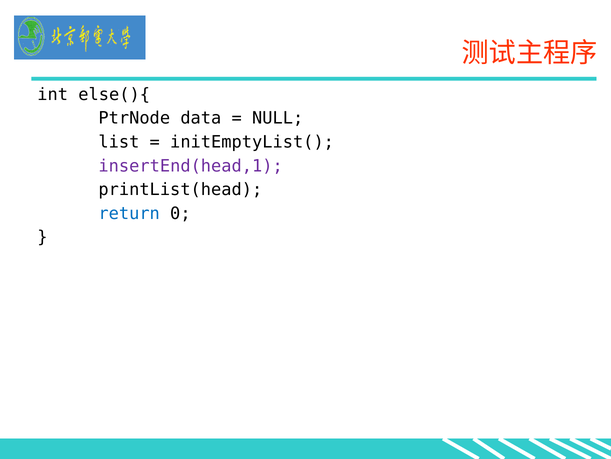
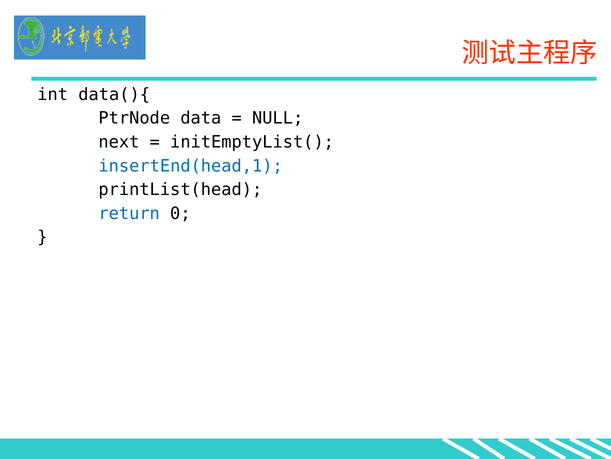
else(){: else(){ -> data(){ (114, 94)
list: list -> next (119, 142)
insertEnd(head,1 colour: purple -> blue (191, 166)
